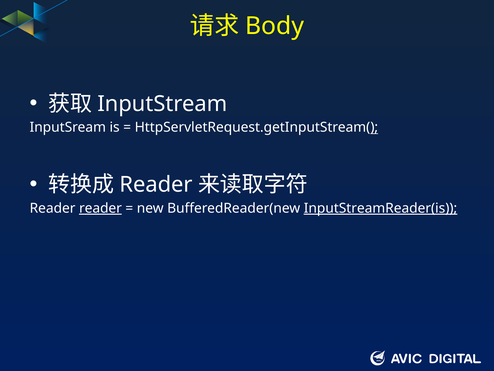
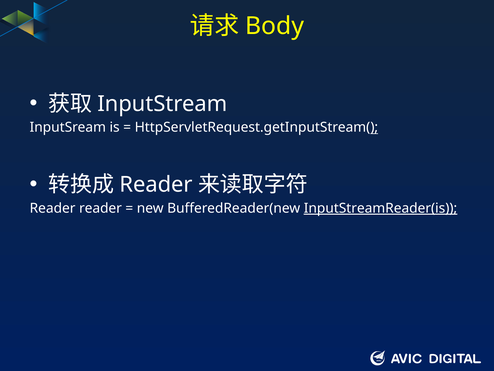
reader underline: present -> none (100, 208)
